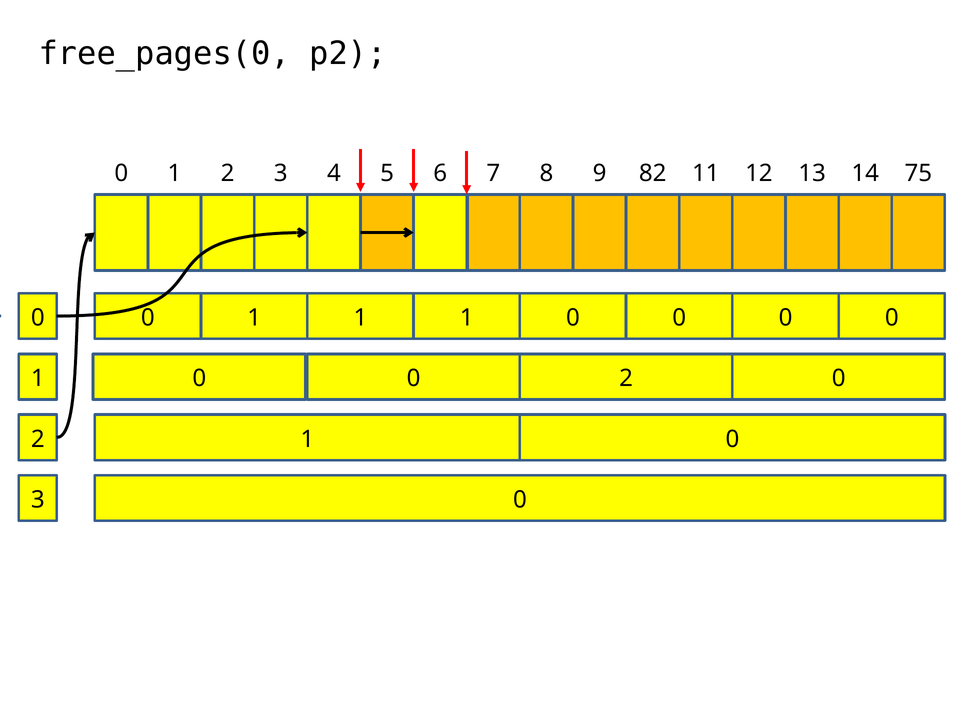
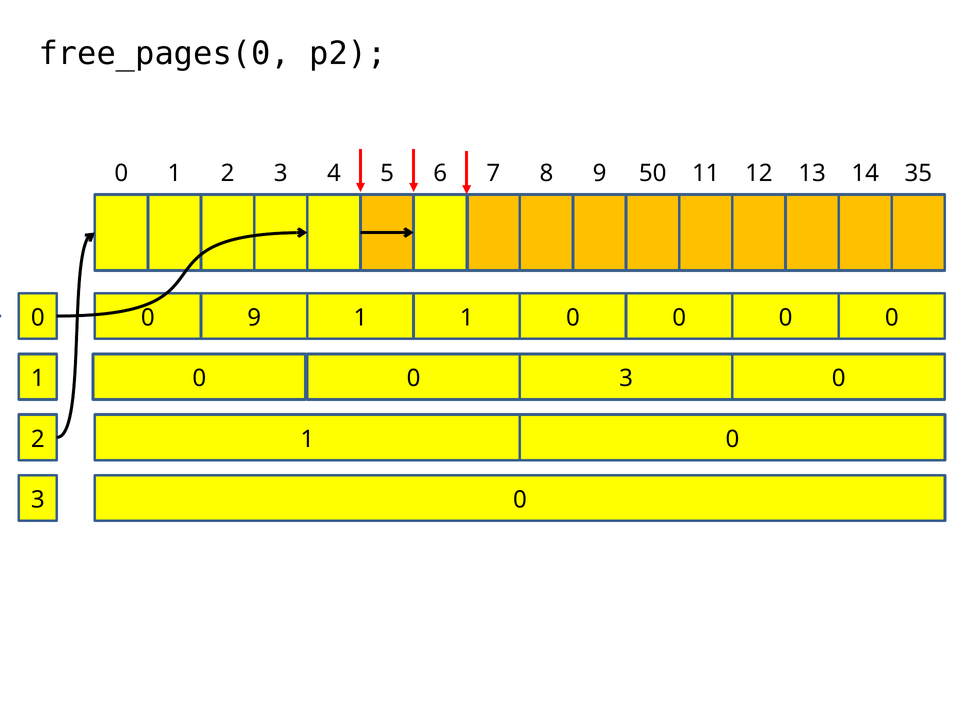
82: 82 -> 50 (653, 173)
75: 75 -> 35 (918, 173)
1: 1 -> 9 (254, 318)
0 2: 2 -> 3 (626, 378)
